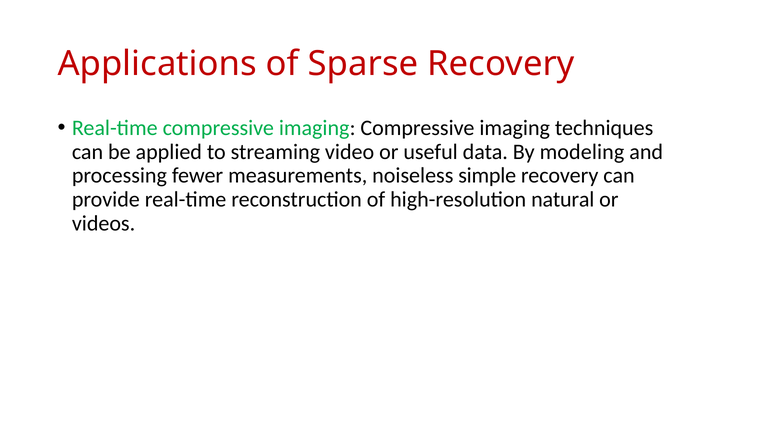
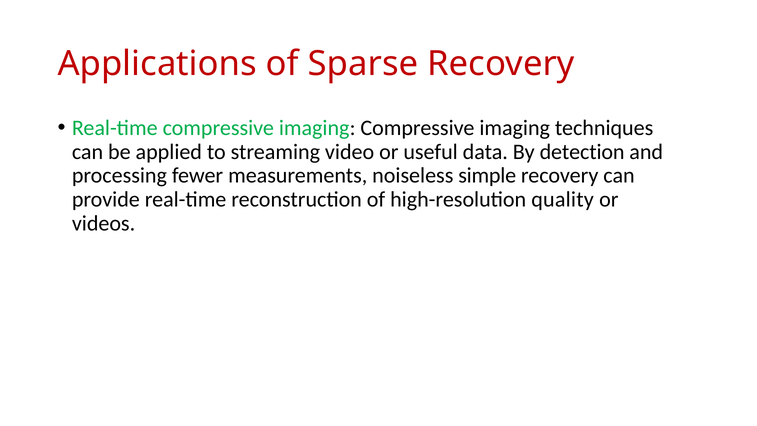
modeling: modeling -> detection (582, 152)
natural: natural -> quality (563, 199)
